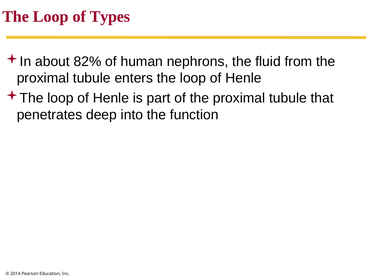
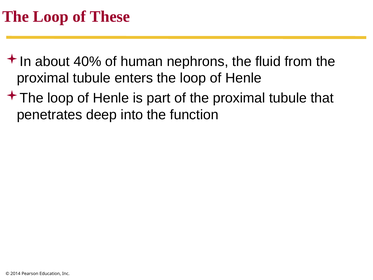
Types: Types -> These (110, 17)
82%: 82% -> 40% (87, 61)
